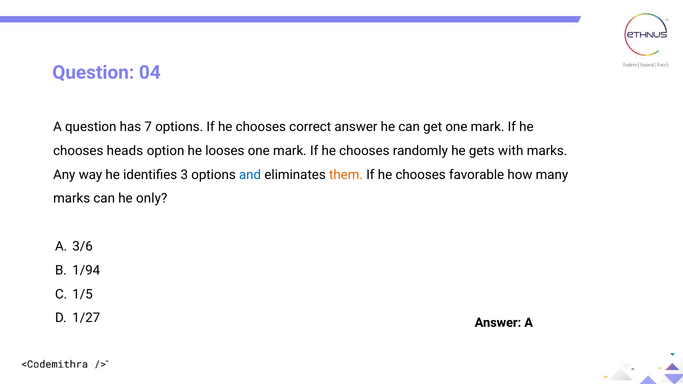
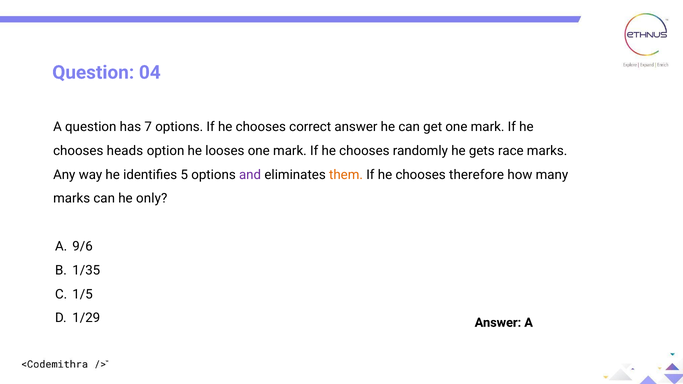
with: with -> race (511, 151)
3: 3 -> 5 (184, 175)
and colour: blue -> purple (250, 175)
favorable: favorable -> therefore (477, 175)
3/6: 3/6 -> 9/6 (83, 246)
1/94: 1/94 -> 1/35 (86, 270)
1/27: 1/27 -> 1/29 (86, 318)
